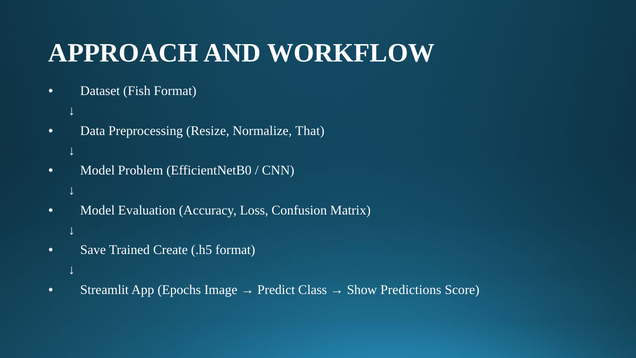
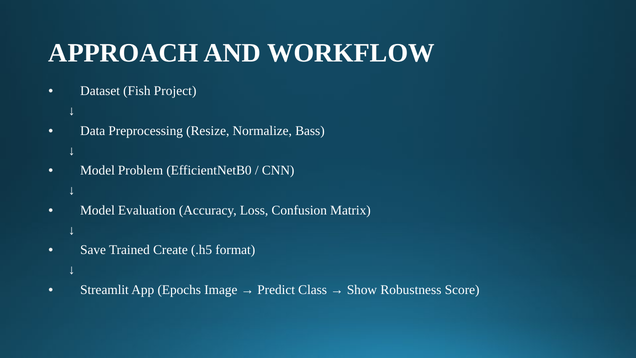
Fish Format: Format -> Project (175, 91)
That: That -> Bass (310, 131)
Predictions: Predictions -> Robustness (411, 290)
